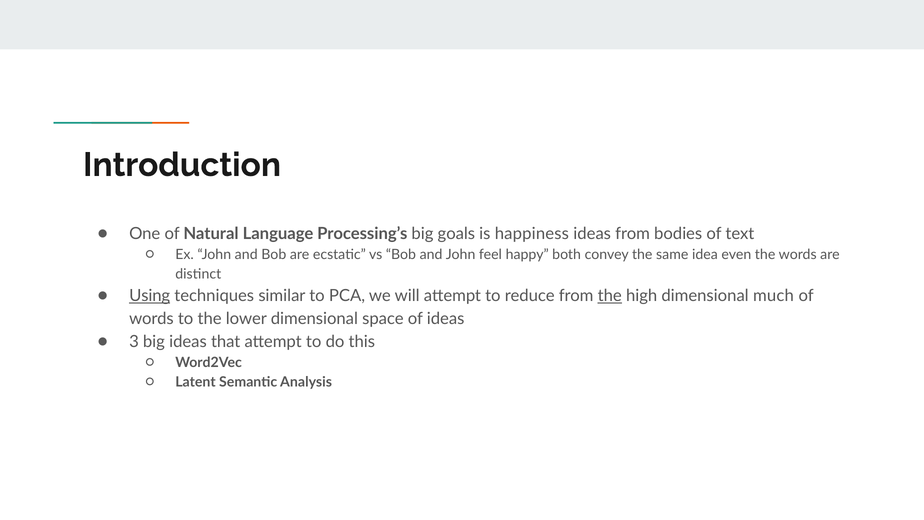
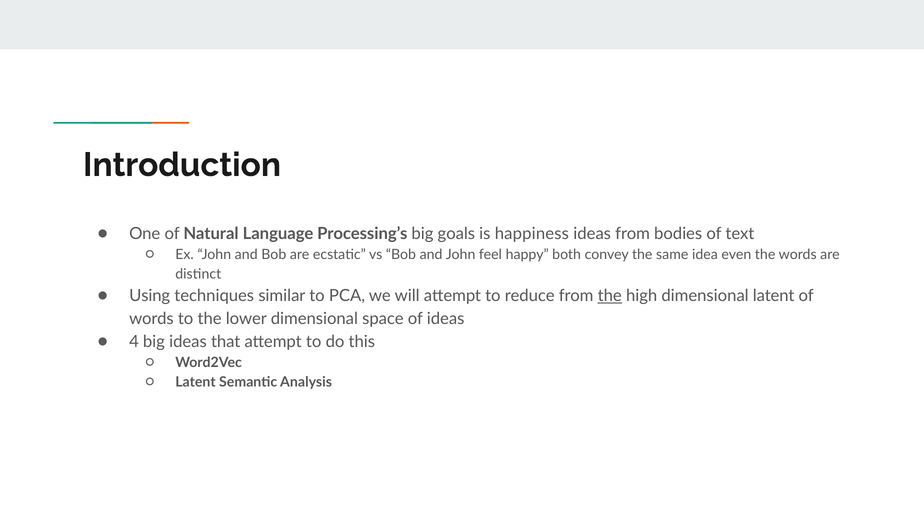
Using underline: present -> none (150, 295)
dimensional much: much -> latent (774, 295)
3: 3 -> 4 (134, 341)
